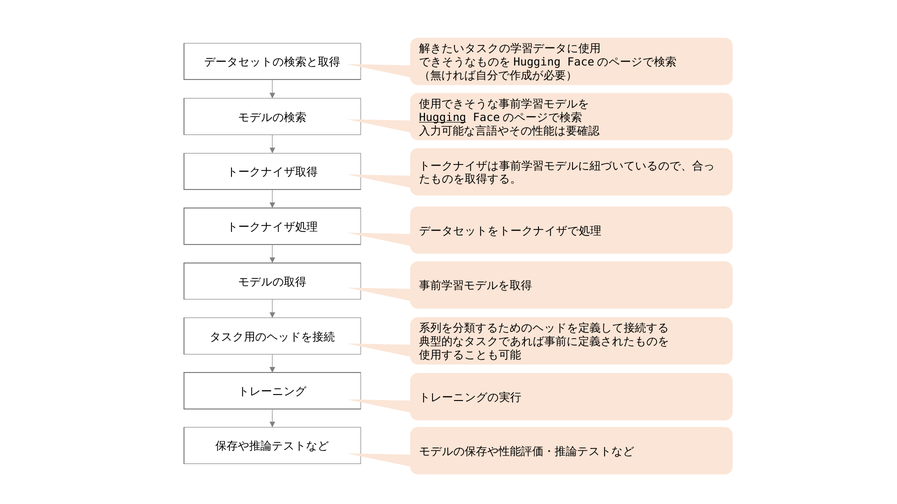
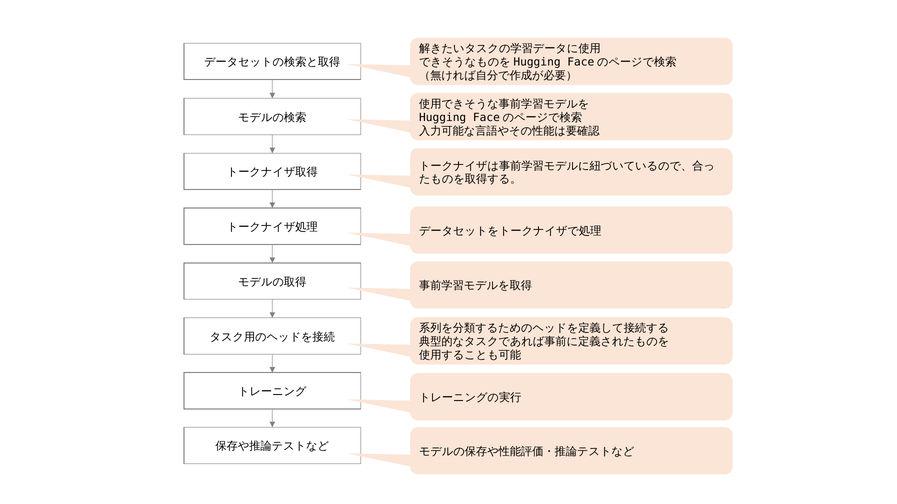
Hugging underline: present -> none (443, 118)
